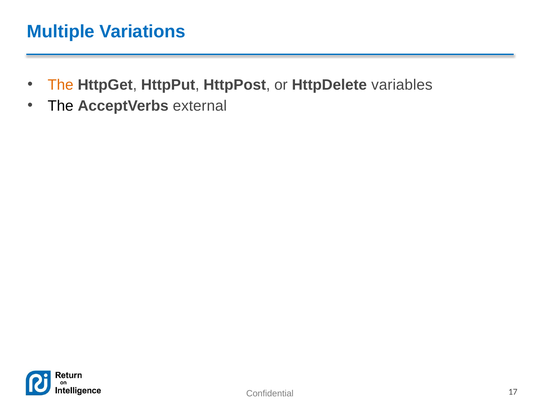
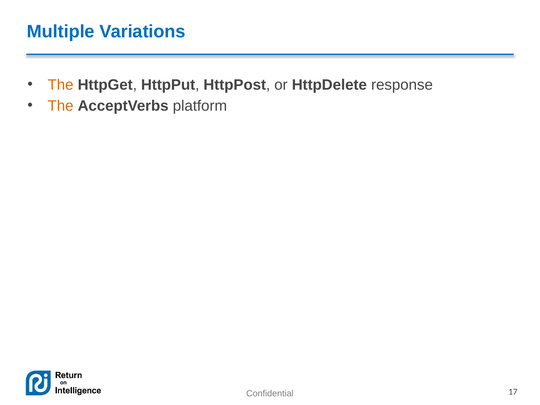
variables: variables -> response (402, 85)
The colour: black -> orange (61, 106)
external: external -> platform (200, 106)
